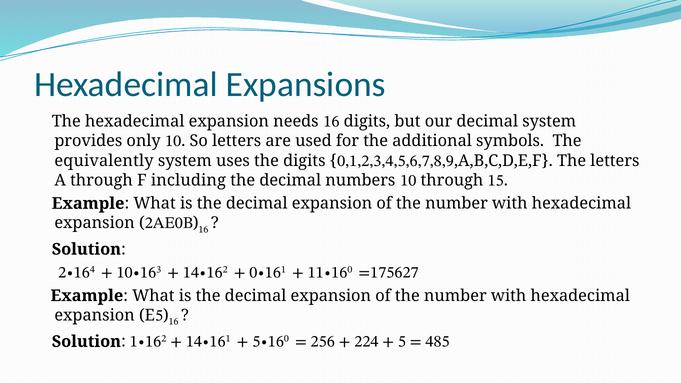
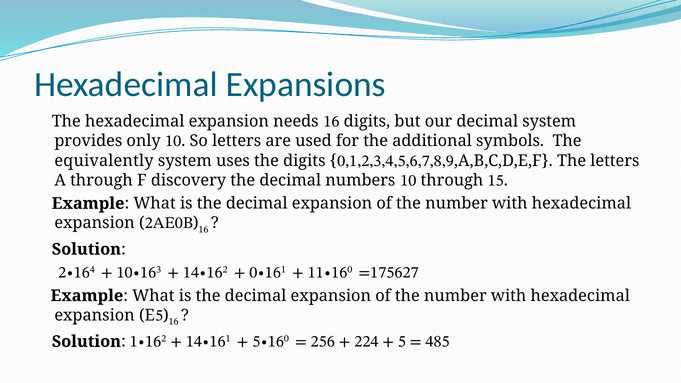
including: including -> discovery (189, 180)
